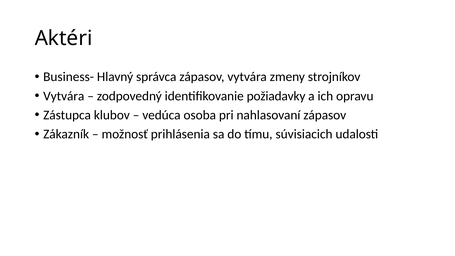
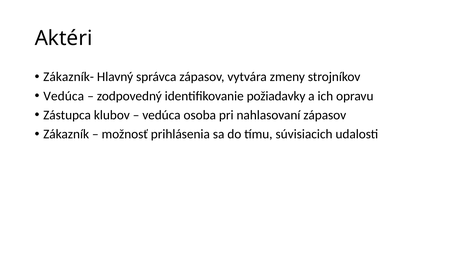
Business-: Business- -> Zákazník- (69, 77)
Vytvára: Vytvára -> Vedúca (64, 96)
